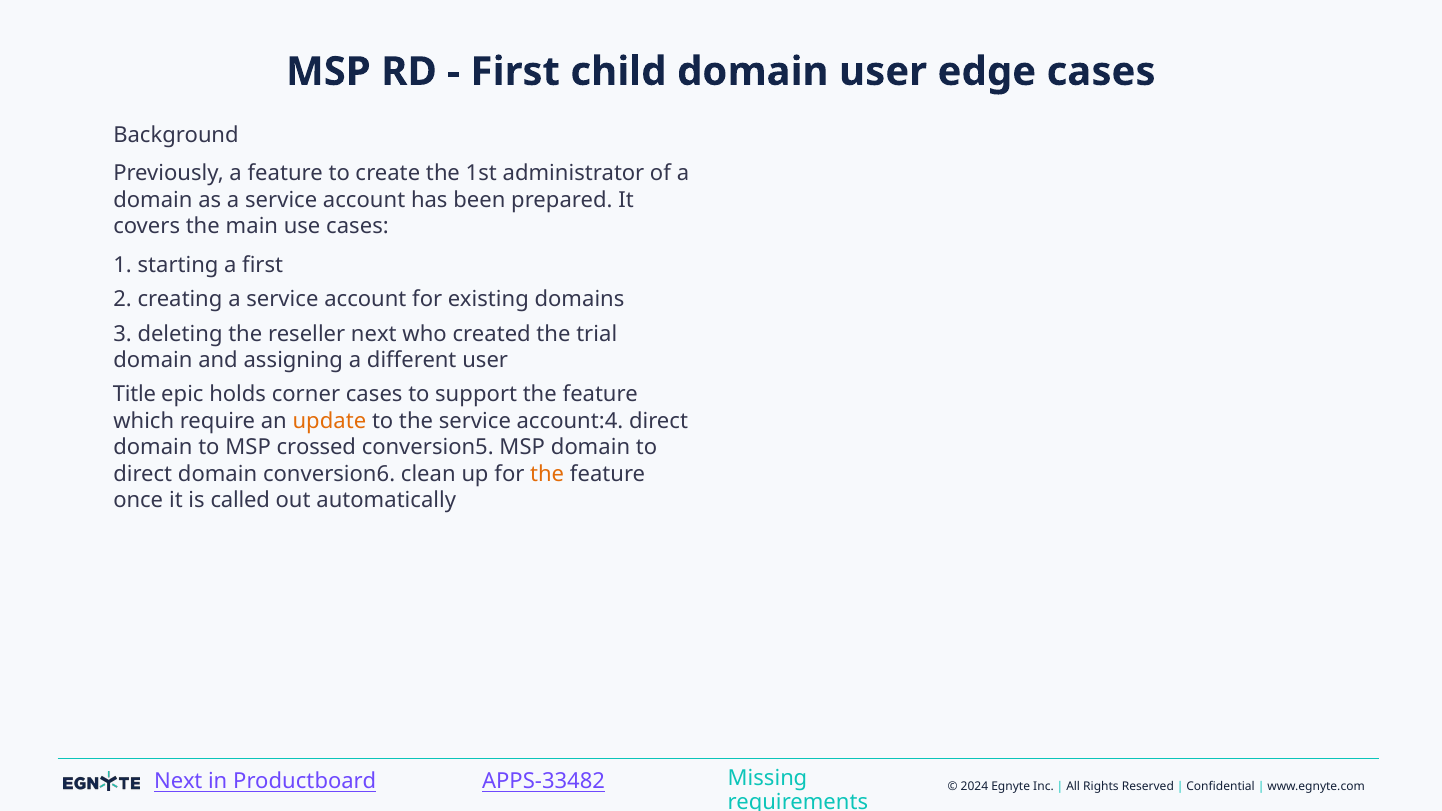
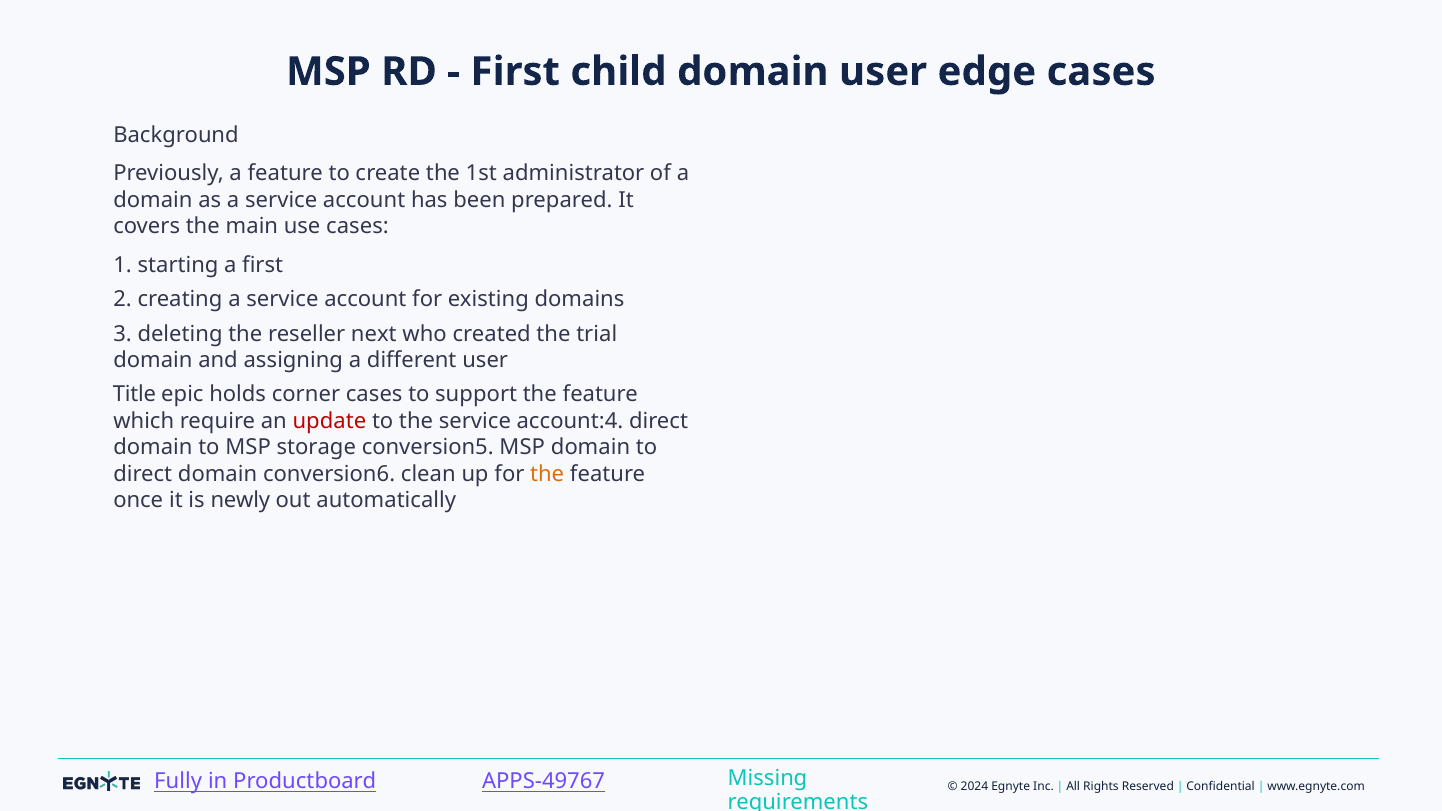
update colour: orange -> red (329, 421)
crossed: crossed -> storage (316, 448)
called: called -> newly (240, 501)
Next: Next -> Fully (178, 781)
APPS-33482: APPS-33482 -> APPS-49767 (544, 781)
